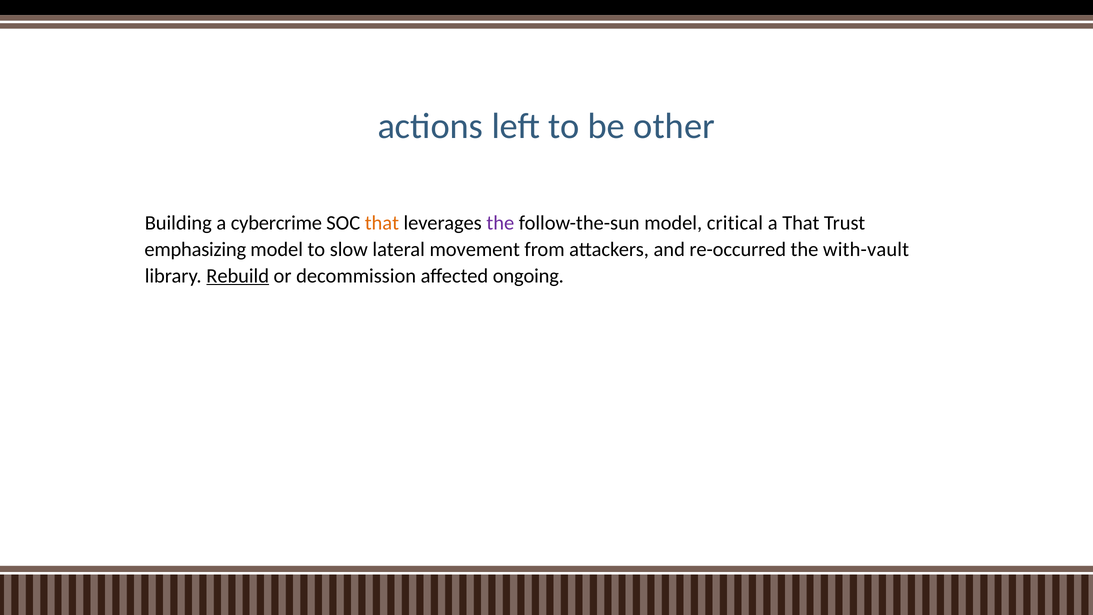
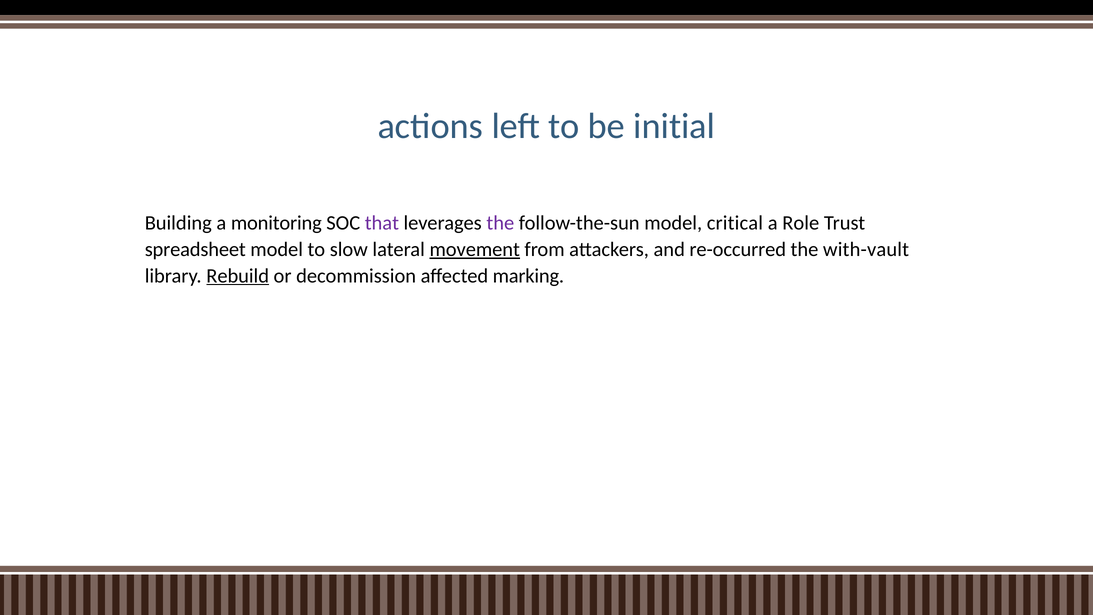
other: other -> initial (674, 126)
cybercrime: cybercrime -> monitoring (276, 223)
that colour: orange -> purple (382, 223)
a That: That -> Role (801, 223)
emphasizing: emphasizing -> spreadsheet (195, 249)
movement underline: none -> present (475, 249)
ongoing: ongoing -> marking (528, 276)
